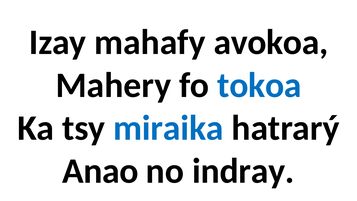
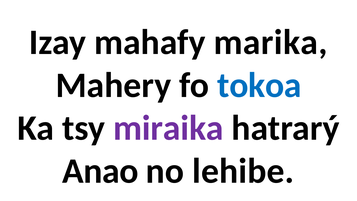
avokoa: avokoa -> marika (271, 42)
miraika colour: blue -> purple (168, 128)
indray: indray -> lehibe (243, 171)
